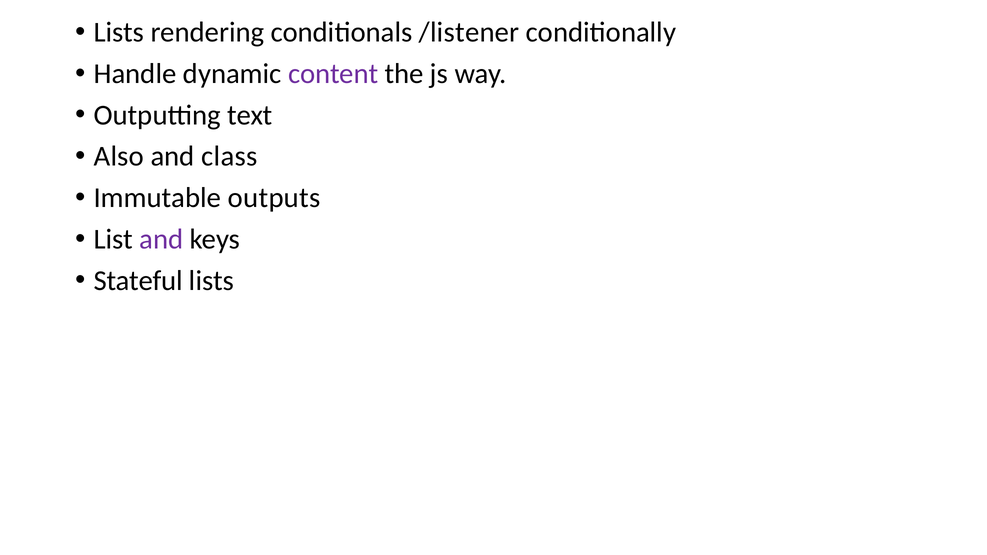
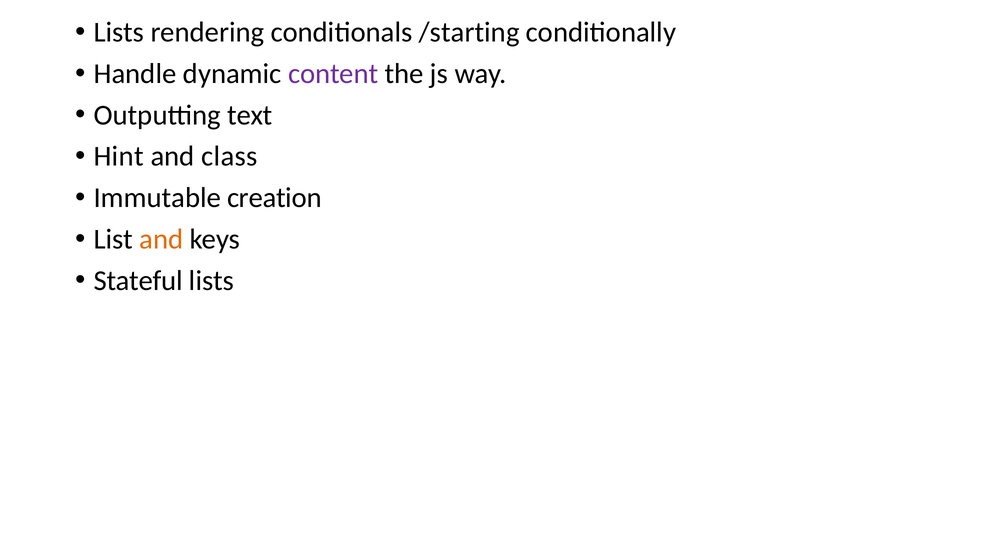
/listener: /listener -> /starting (469, 32)
Also: Also -> Hint (119, 157)
outputs: outputs -> creation (274, 198)
and colour: purple -> orange (161, 239)
